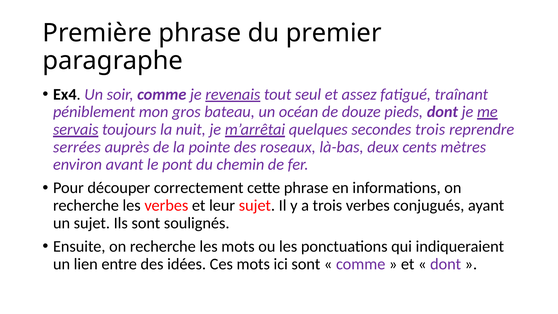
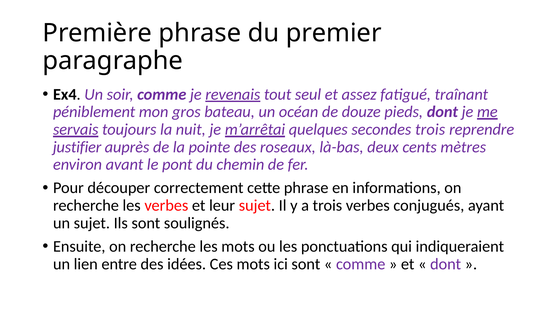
serrées: serrées -> justifier (77, 147)
